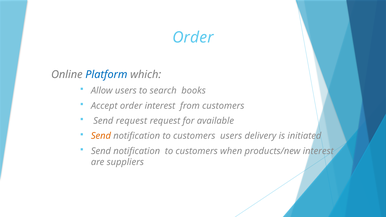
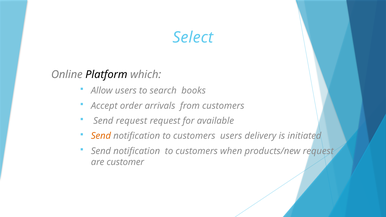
Order: Order -> Select (193, 37)
Platform colour: blue -> black (106, 75)
order interest: interest -> arrivals (160, 106)
products/new interest: interest -> request (318, 151)
suppliers: suppliers -> customer (125, 162)
